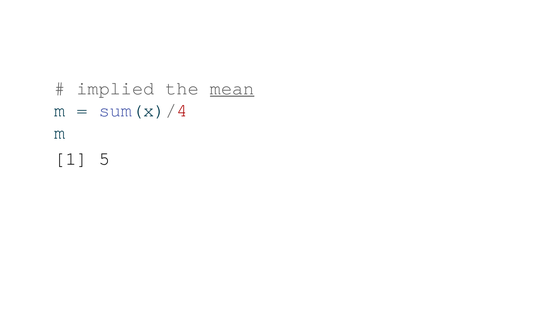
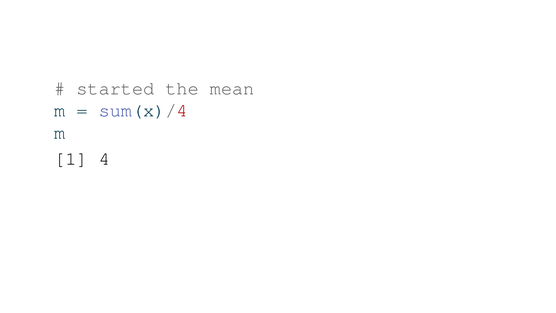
implied: implied -> started (115, 88)
mean underline: present -> none (232, 88)
5: 5 -> 4 (104, 159)
